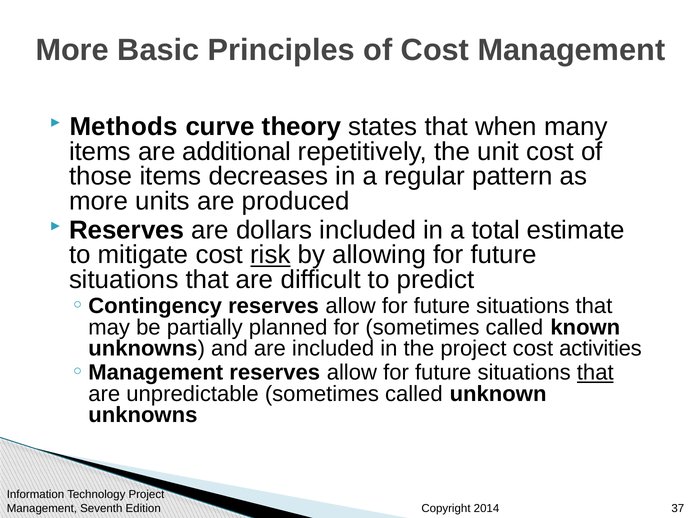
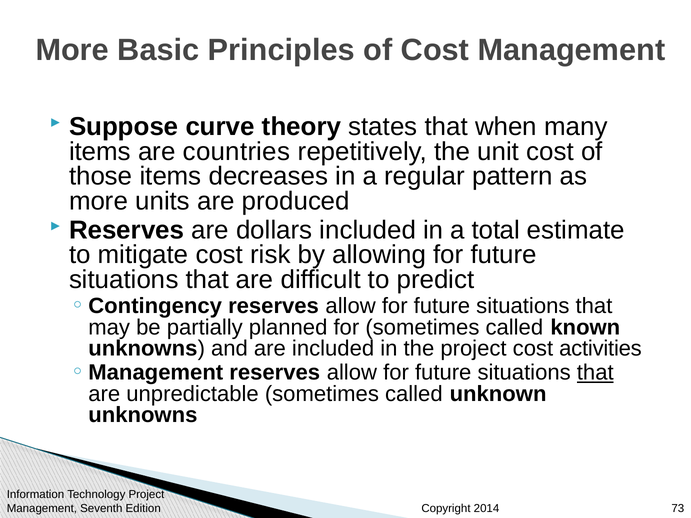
Methods: Methods -> Suppose (124, 127)
additional: additional -> countries (237, 152)
risk underline: present -> none (270, 255)
37: 37 -> 73 (678, 509)
